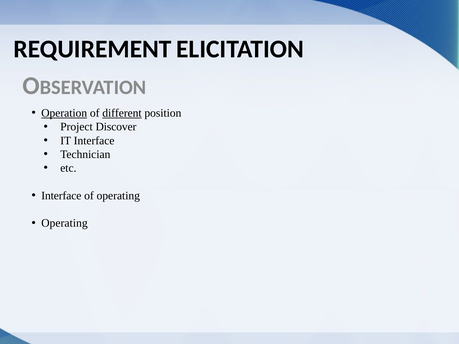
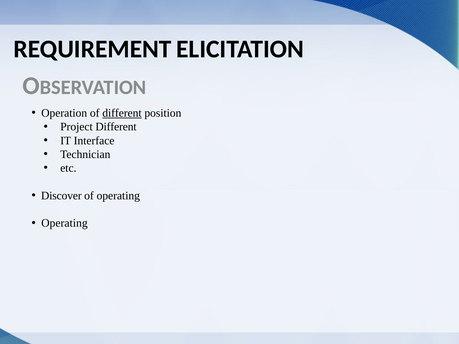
Operation underline: present -> none (64, 113)
Project Discover: Discover -> Different (116, 127)
Interface: Interface -> Discover (61, 196)
